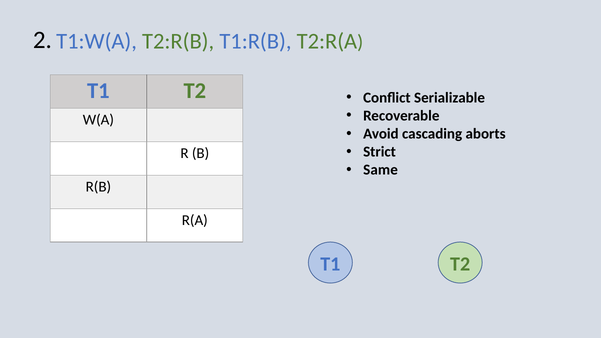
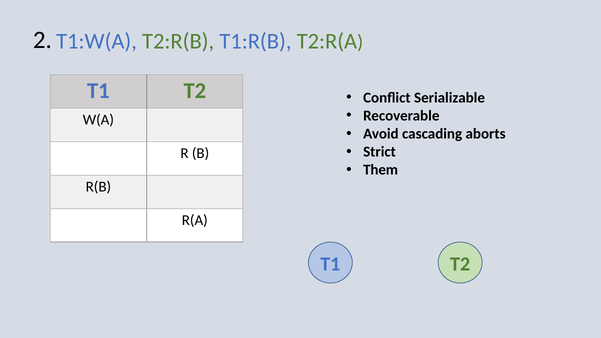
Same: Same -> Them (381, 170)
